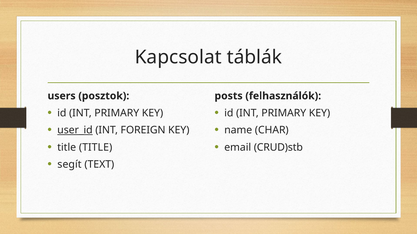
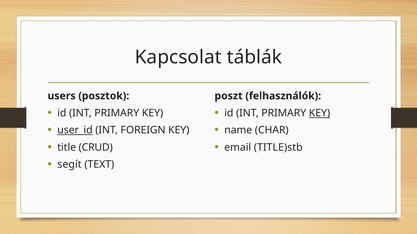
posts: posts -> poszt (229, 96)
KEY underline: none -> present (320, 113)
title TITLE: TITLE -> CRUD (96, 148)
CRUD)stb: CRUD)stb -> TITLE)stb (278, 148)
